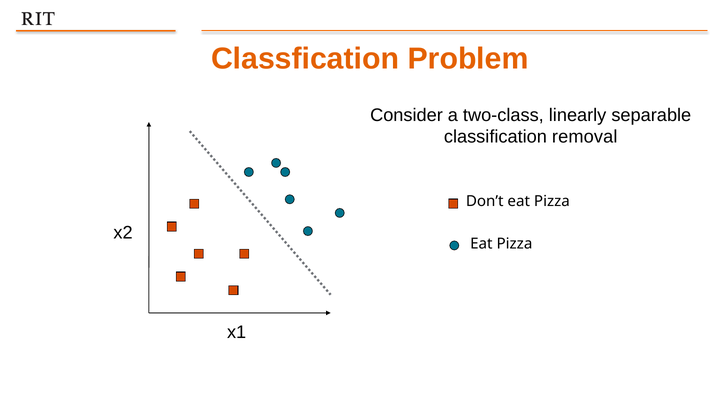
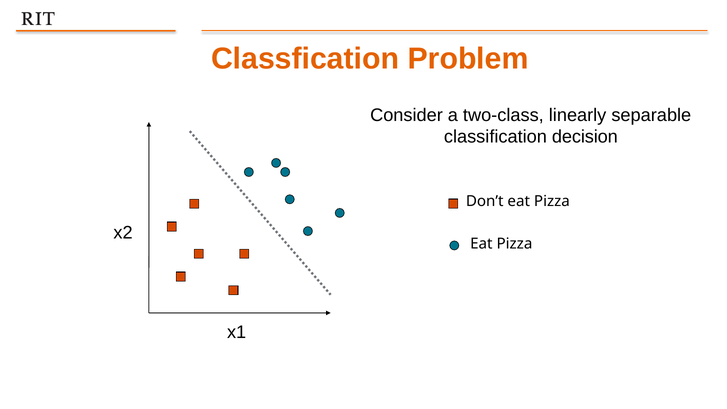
removal: removal -> decision (585, 137)
